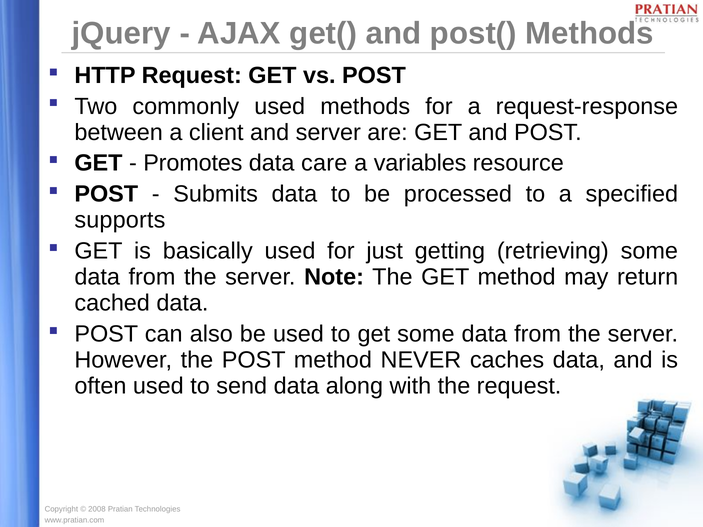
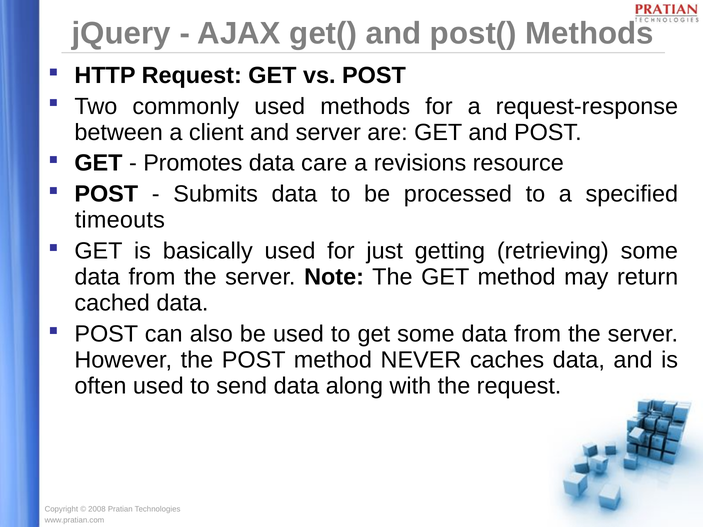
variables: variables -> revisions (420, 163)
supports: supports -> timeouts (120, 220)
